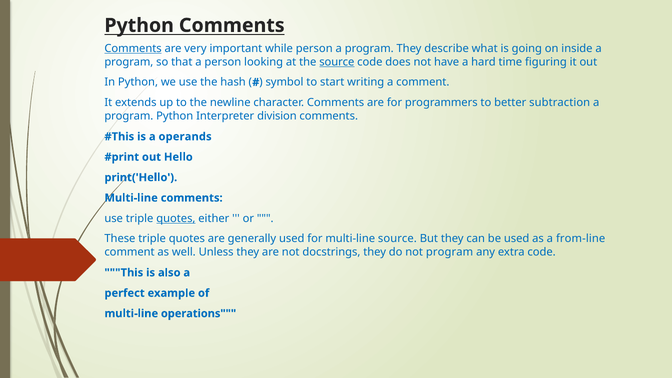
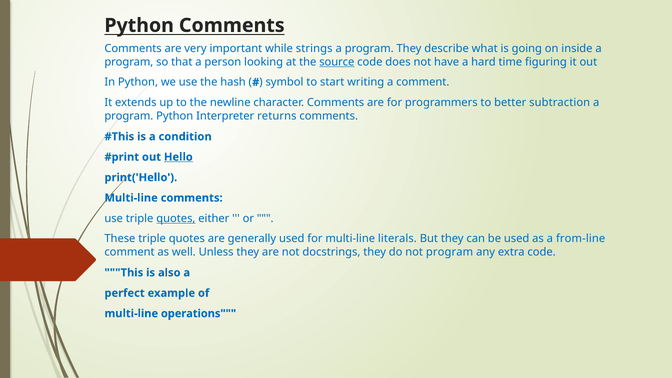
Comments underline: present -> none (133, 48)
while person: person -> strings (314, 48)
division: division -> returns (277, 116)
operands: operands -> condition (185, 137)
Hello underline: none -> present (178, 157)
multi-line source: source -> literals (397, 239)
